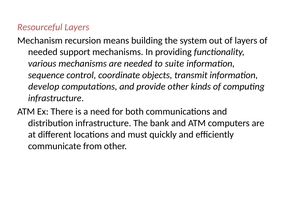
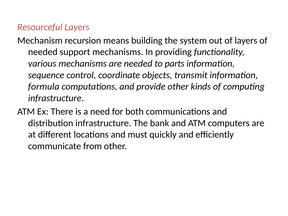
suite: suite -> parts (175, 64)
develop: develop -> formula (44, 87)
